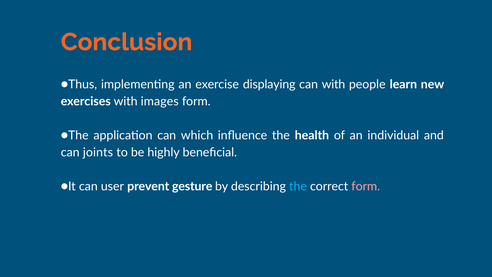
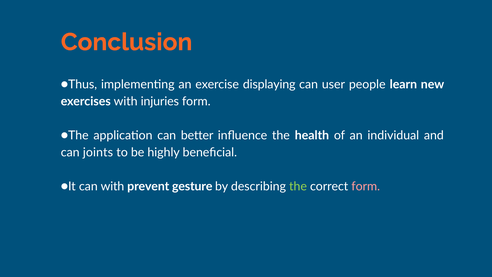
can with: with -> user (333, 84)
images: images -> injuries (160, 101)
which: which -> better (197, 135)
can user: user -> with (113, 186)
the colour: light blue -> light green (298, 186)
